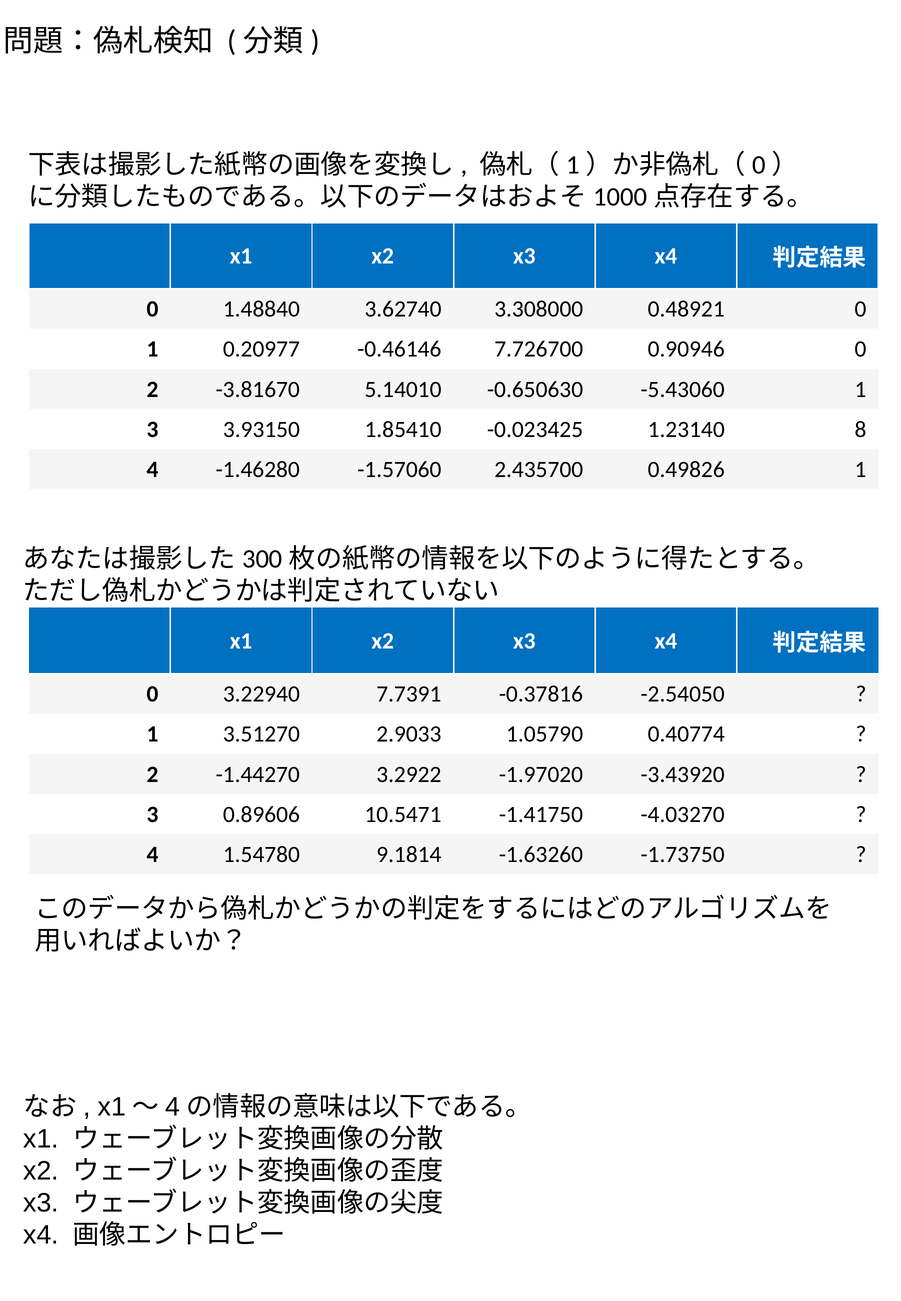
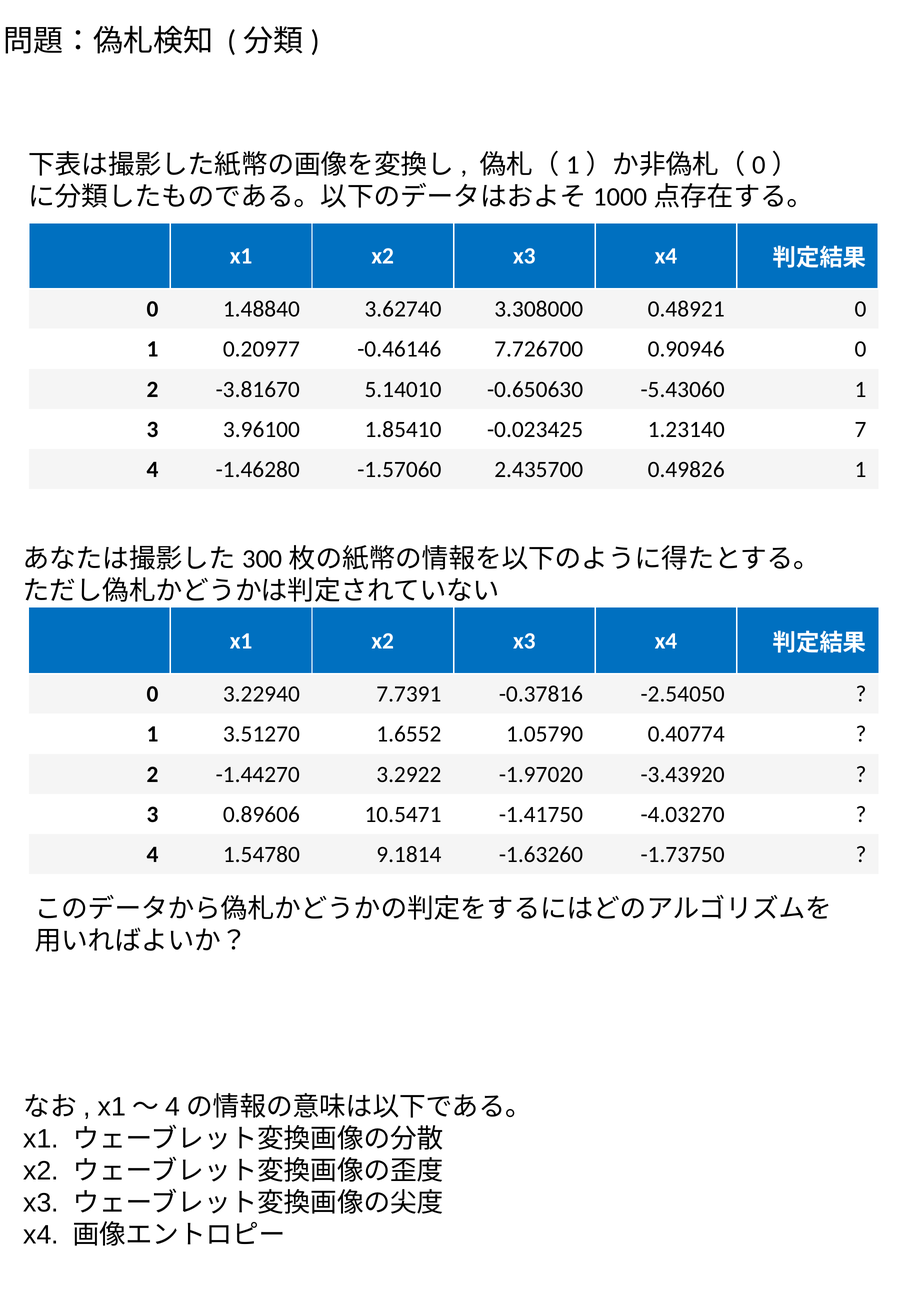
3.93150: 3.93150 -> 3.96100 (261, 430)
8: 8 -> 7 (861, 430)
2.9033: 2.9033 -> 1.6552 (409, 734)
